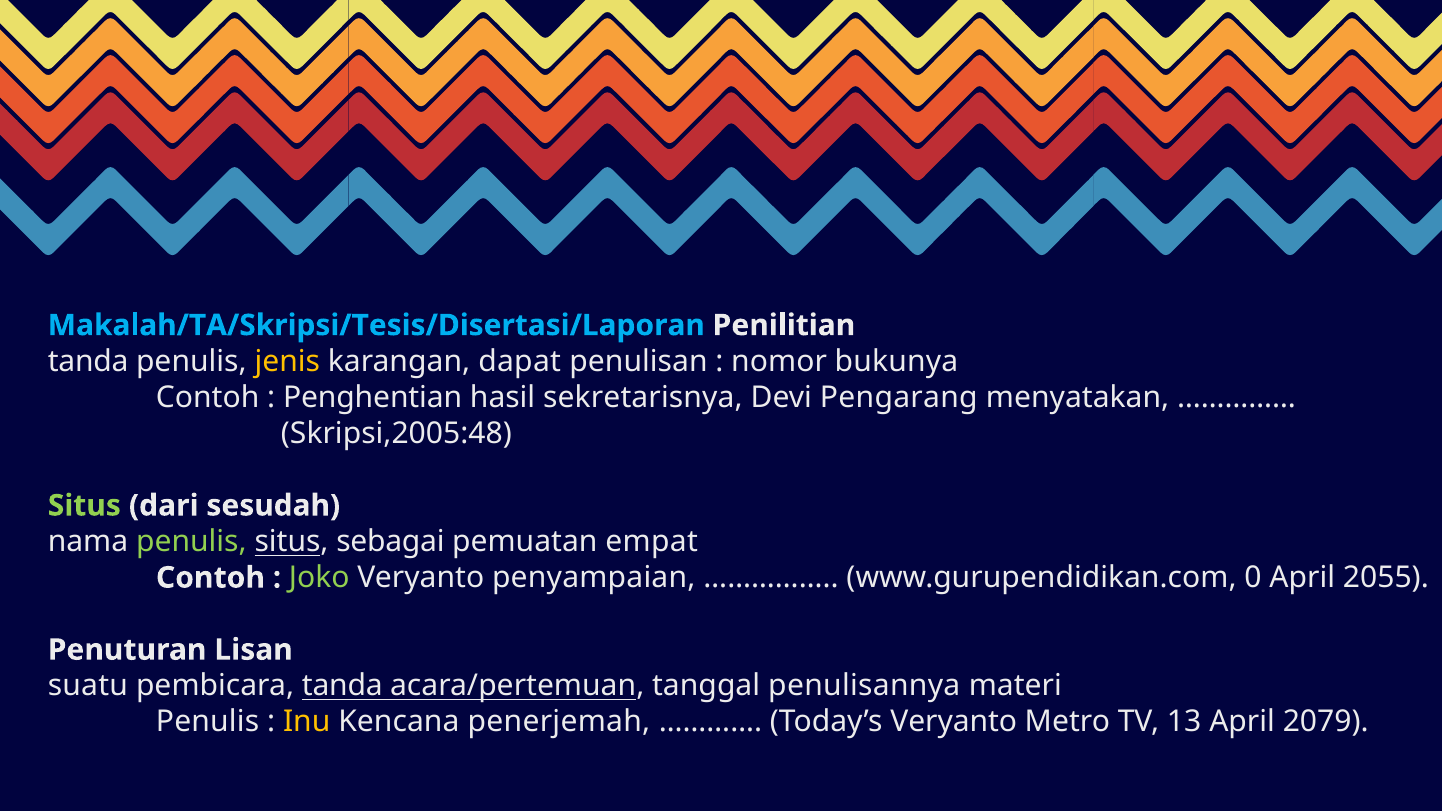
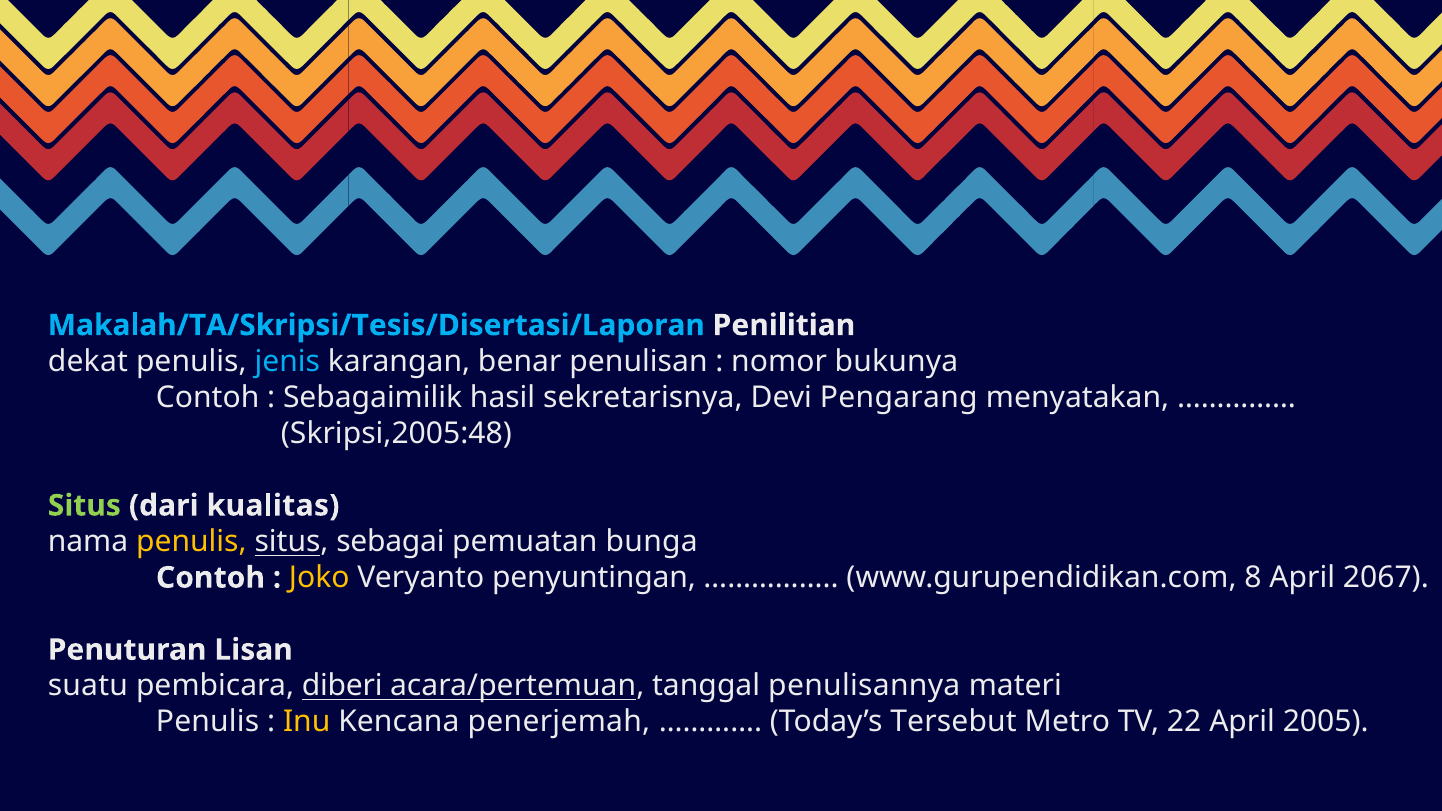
tanda: tanda -> dekat (88, 361)
jenis colour: yellow -> light blue (287, 361)
dapat: dapat -> benar (520, 361)
Penghentian: Penghentian -> Sebagaimilik (373, 397)
sesudah: sesudah -> kualitas (273, 506)
penulis colour: light green -> yellow (191, 542)
empat: empat -> bunga (652, 542)
Joko colour: light green -> yellow (319, 578)
penyampaian: penyampaian -> penyuntingan (594, 578)
0: 0 -> 8 (1253, 578)
2055: 2055 -> 2067 (1386, 578)
pembicara tanda: tanda -> diberi (342, 686)
Today’s Veryanto: Veryanto -> Tersebut (954, 722)
13: 13 -> 22 (1184, 722)
2079: 2079 -> 2005 (1326, 722)
